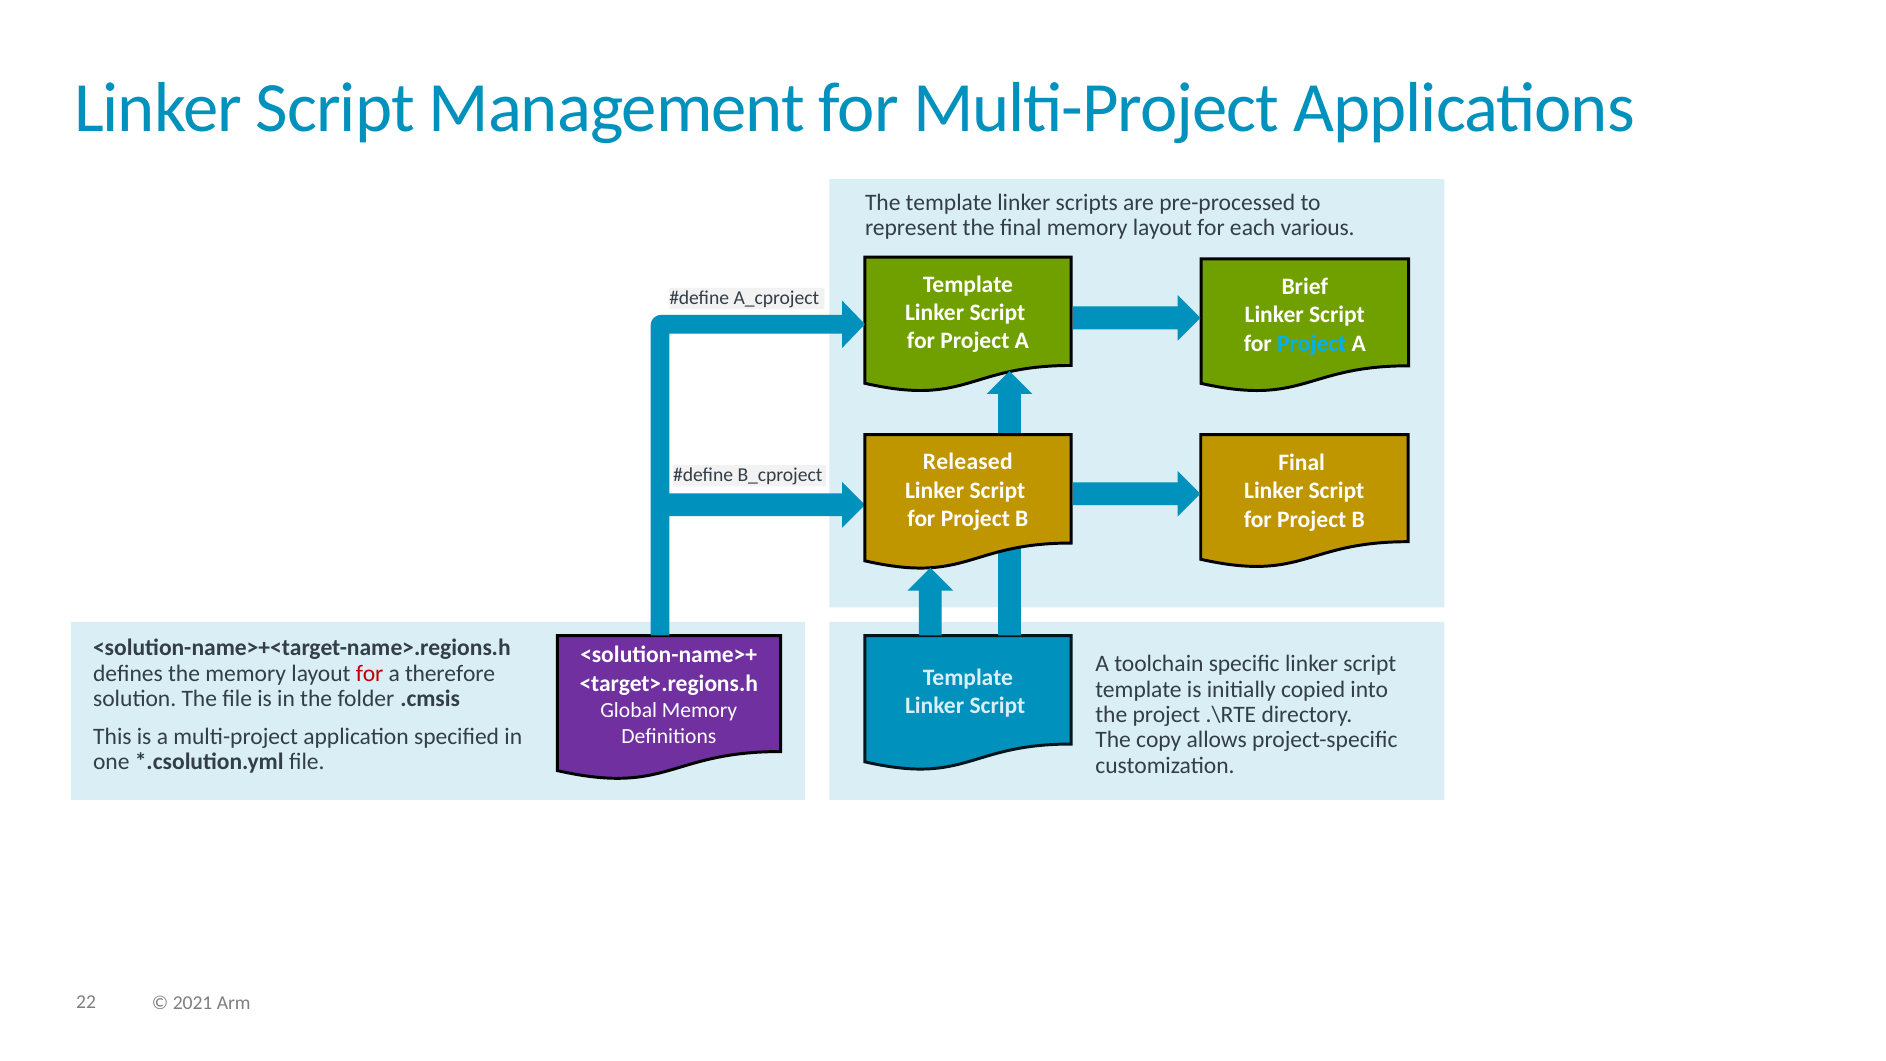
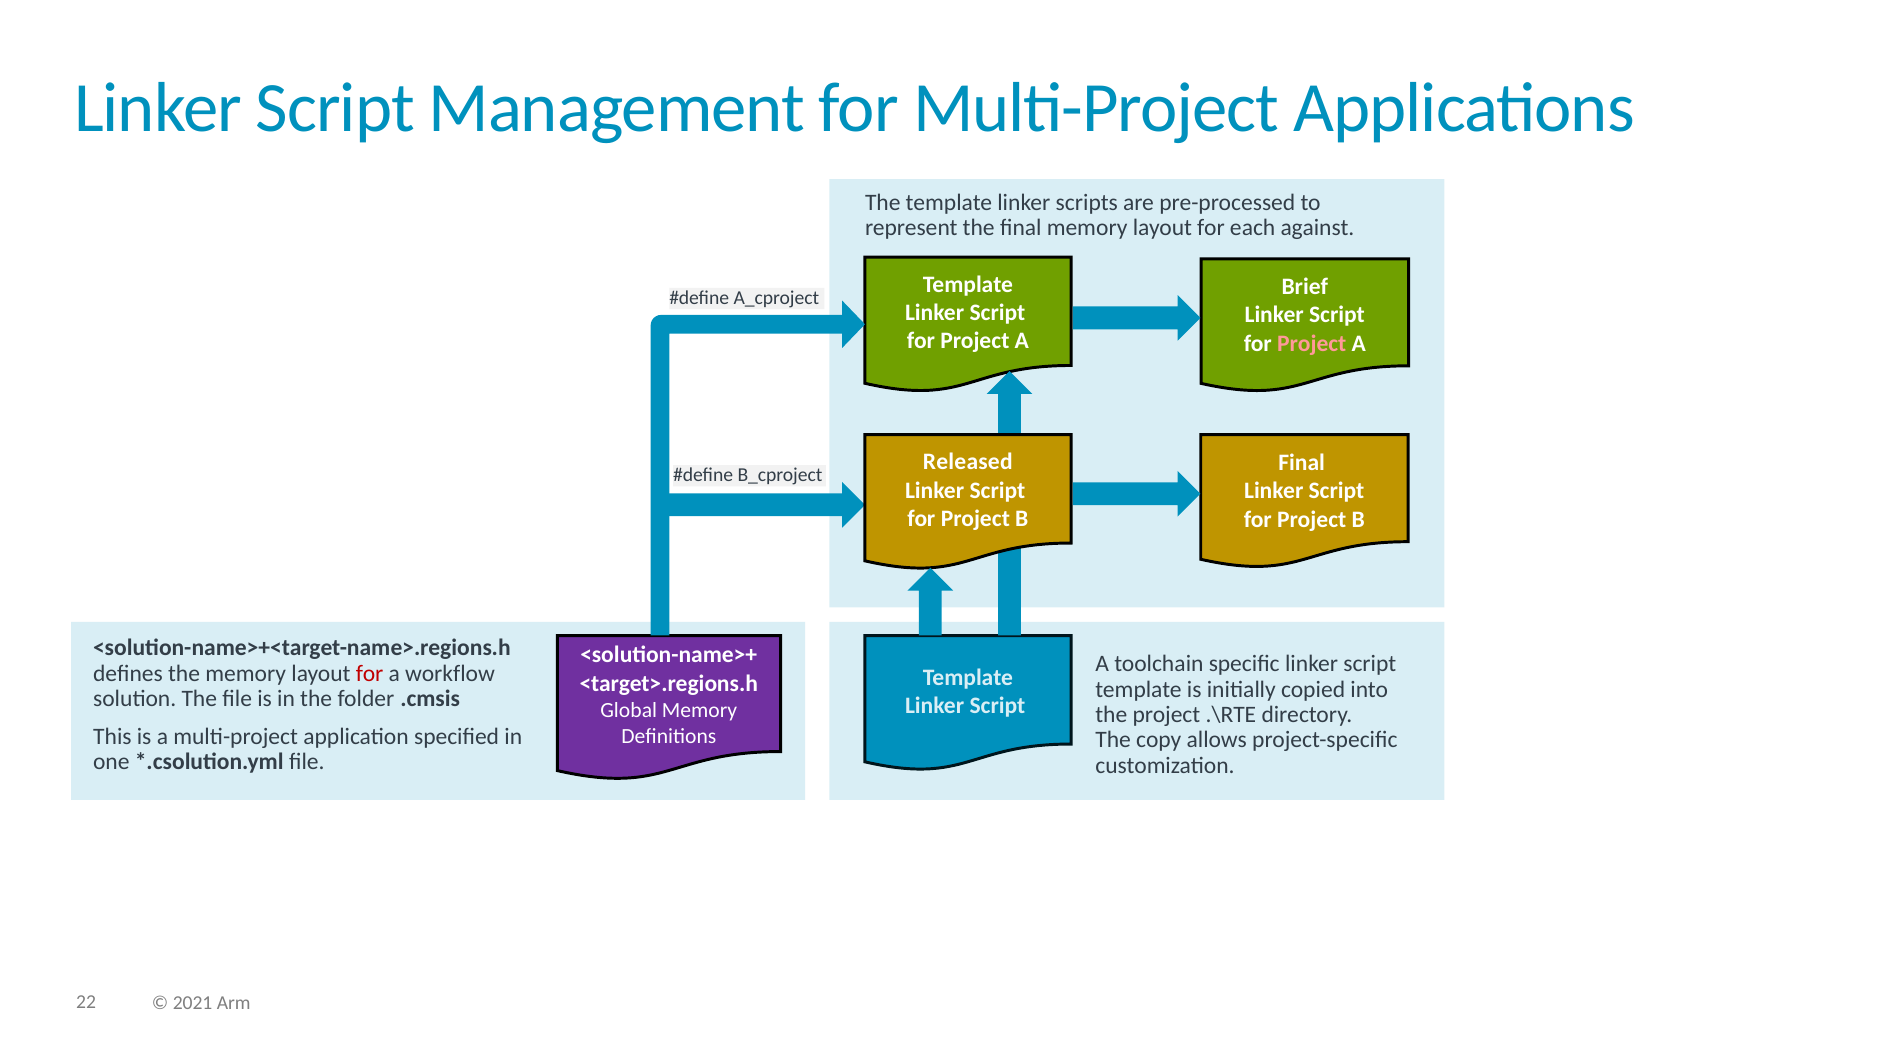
various: various -> against (1317, 228)
Project colour: light blue -> pink (1312, 343)
therefore: therefore -> workflow (450, 673)
